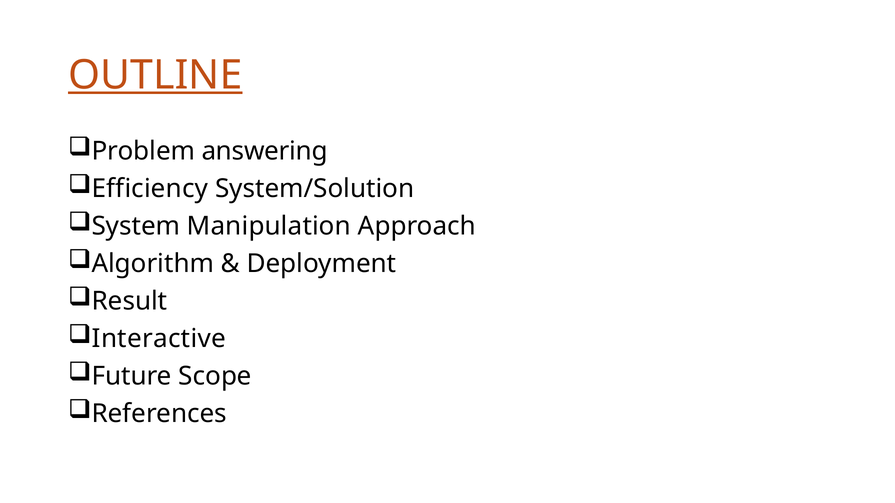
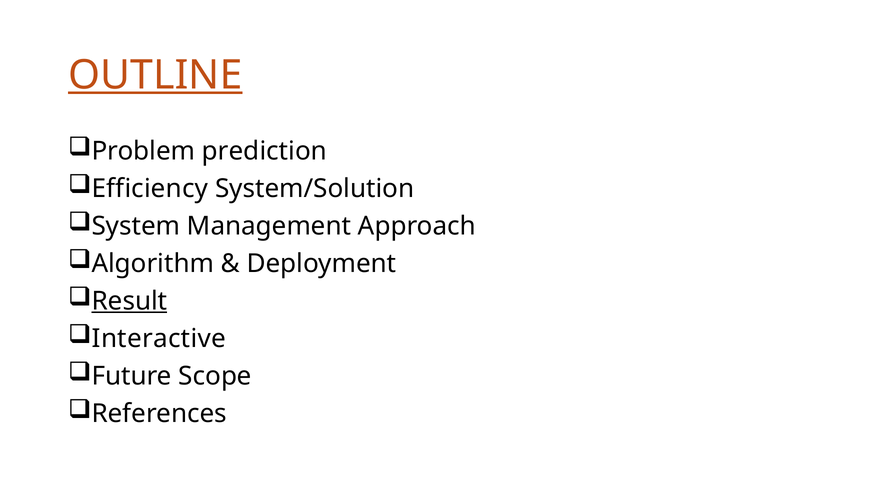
answering: answering -> prediction (264, 151)
Manipulation: Manipulation -> Management (269, 226)
Result underline: none -> present (129, 301)
